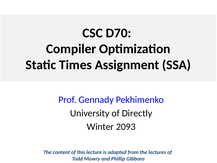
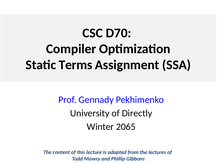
Times: Times -> Terms (76, 65)
2093: 2093 -> 2065 (126, 127)
